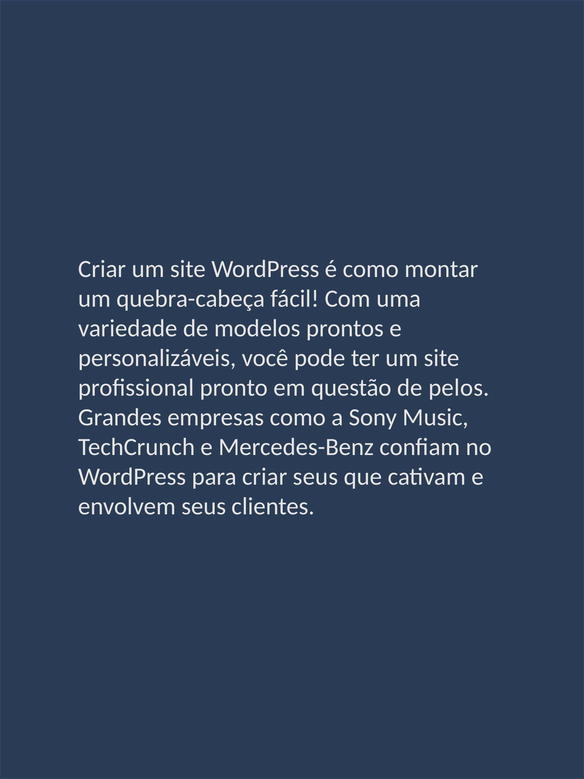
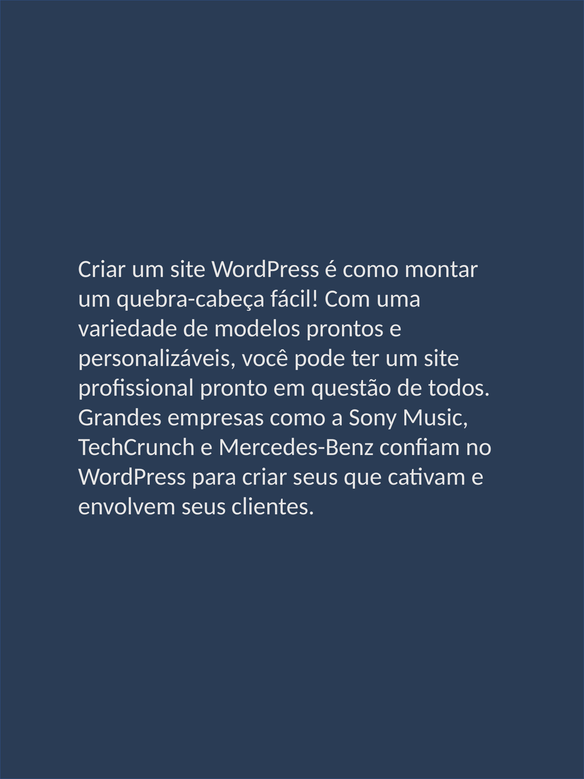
pelos: pelos -> todos (459, 387)
